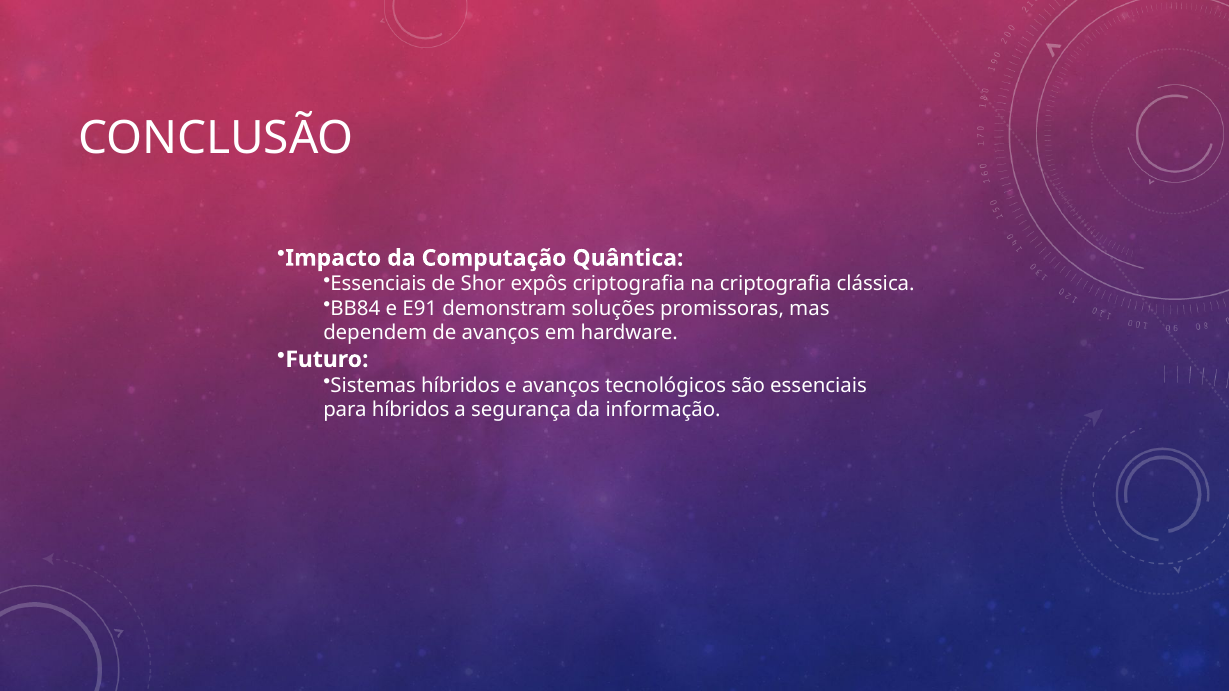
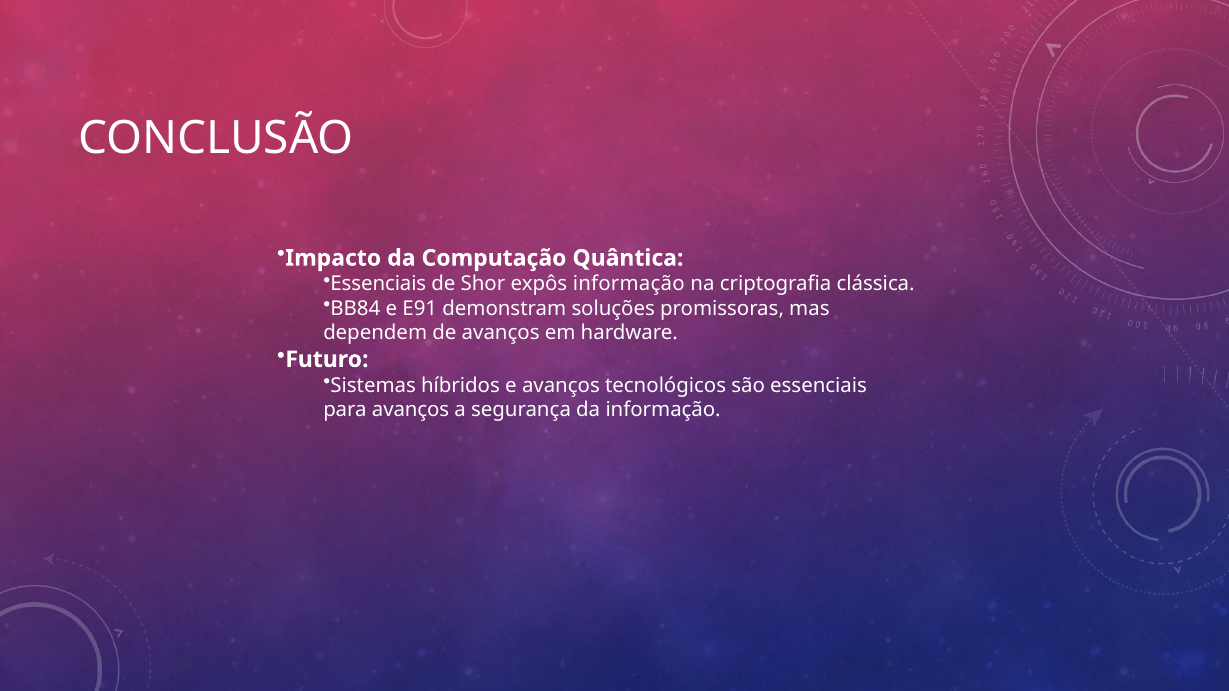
expôs criptografia: criptografia -> informação (629, 284)
para híbridos: híbridos -> avanços (411, 410)
